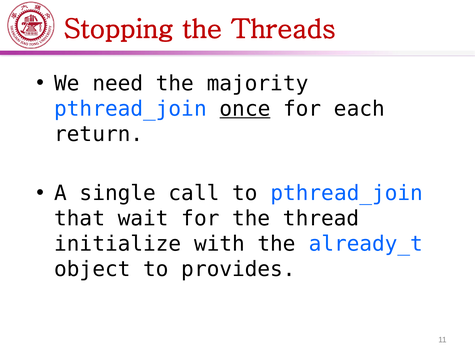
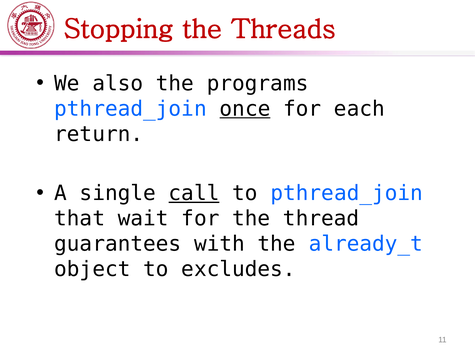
need: need -> also (118, 83)
majority: majority -> programs (258, 83)
call underline: none -> present (194, 193)
initialize: initialize -> guarantees (118, 244)
provides: provides -> excludes (239, 269)
